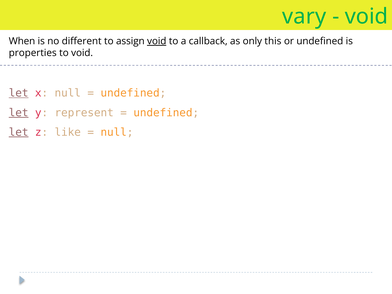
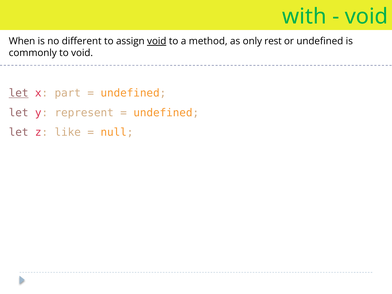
vary: vary -> with (304, 17)
callback: callback -> method (208, 41)
this: this -> rest (273, 41)
properties: properties -> commonly (33, 53)
x null: null -> part (68, 93)
let underline: present -> none (19, 113)
let underline: present -> none (19, 132)
